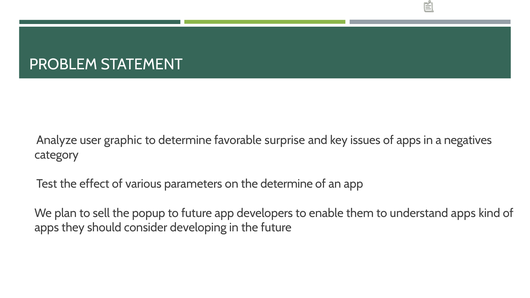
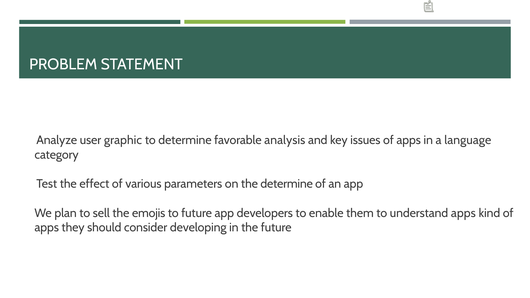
surprise: surprise -> analysis (285, 140)
negatives: negatives -> language (468, 140)
popup: popup -> emojis (149, 213)
